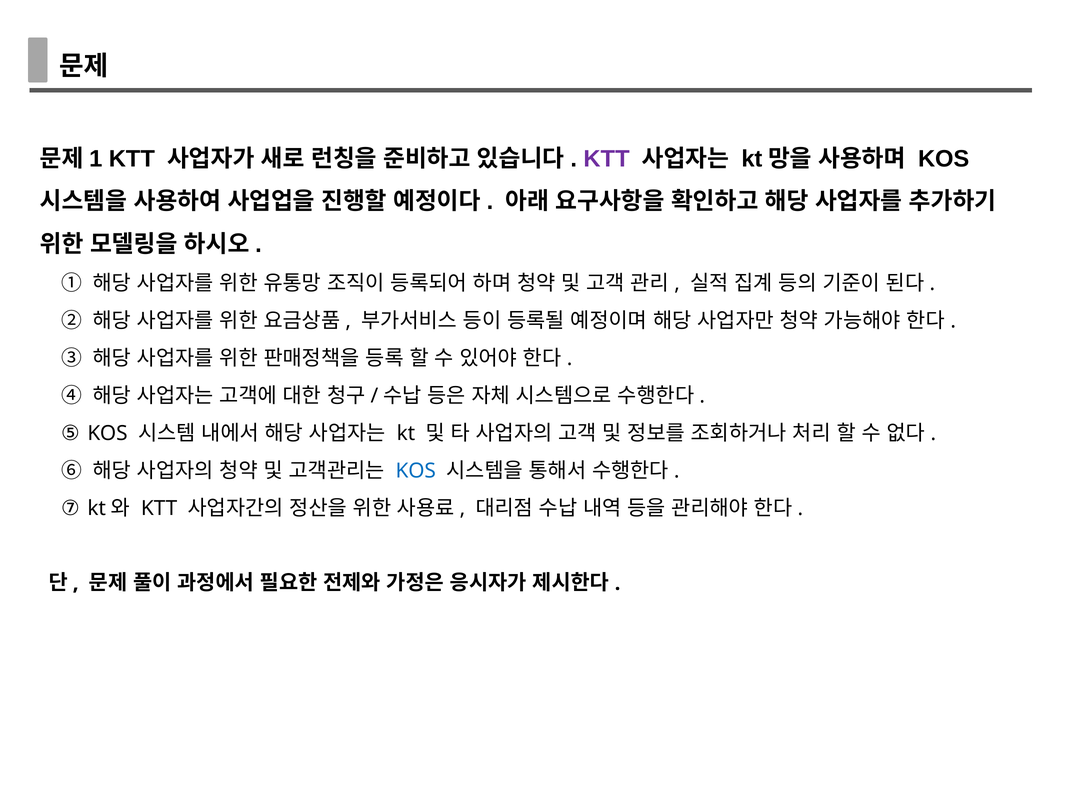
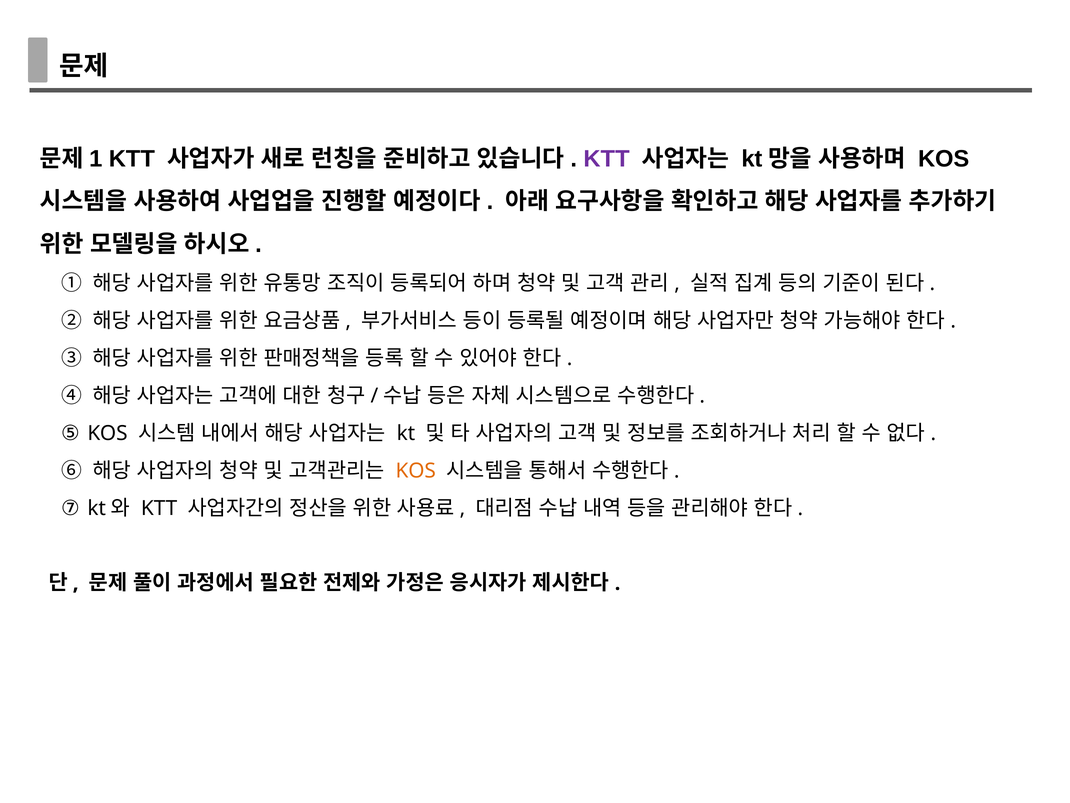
KOS colour: blue -> orange (416, 470)
